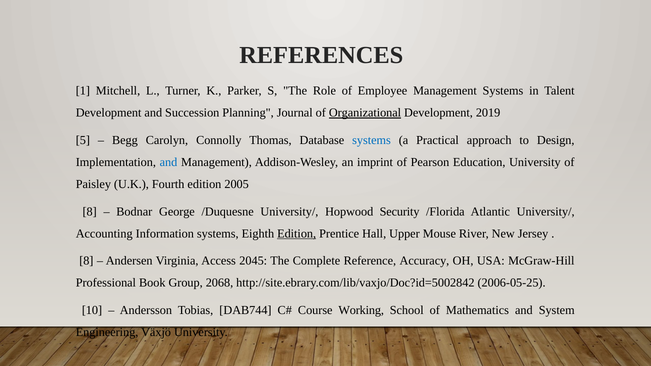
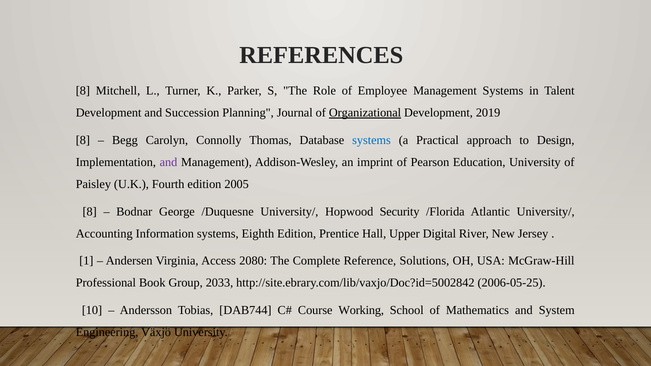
1: 1 -> 8 (83, 91)
5: 5 -> 8 (83, 140)
and colour: blue -> purple (169, 162)
Edition underline: present -> none (297, 234)
Mouse: Mouse -> Digital (439, 234)
8: 8 -> 1 (86, 261)
2045: 2045 -> 2080 (253, 261)
Accuracy: Accuracy -> Solutions (424, 261)
2068: 2068 -> 2033 (219, 283)
